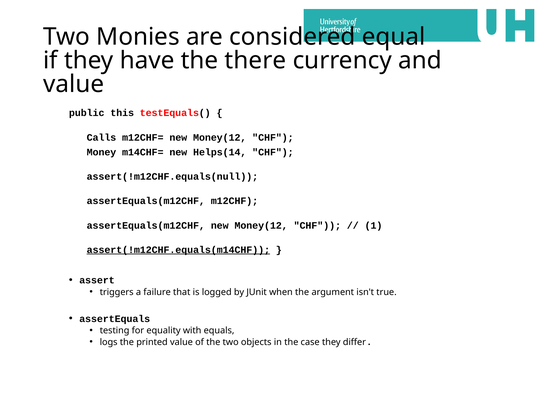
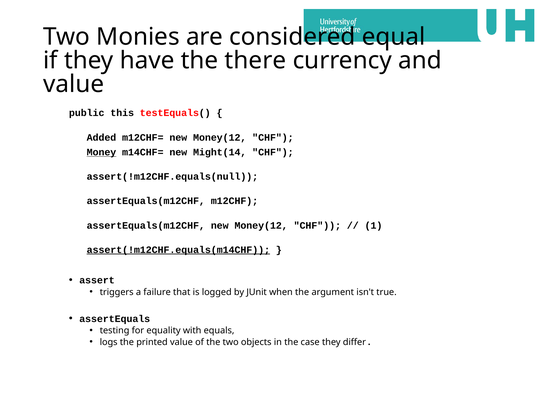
Calls: Calls -> Added (101, 138)
Money underline: none -> present (101, 152)
Helps(14: Helps(14 -> Might(14 (220, 152)
